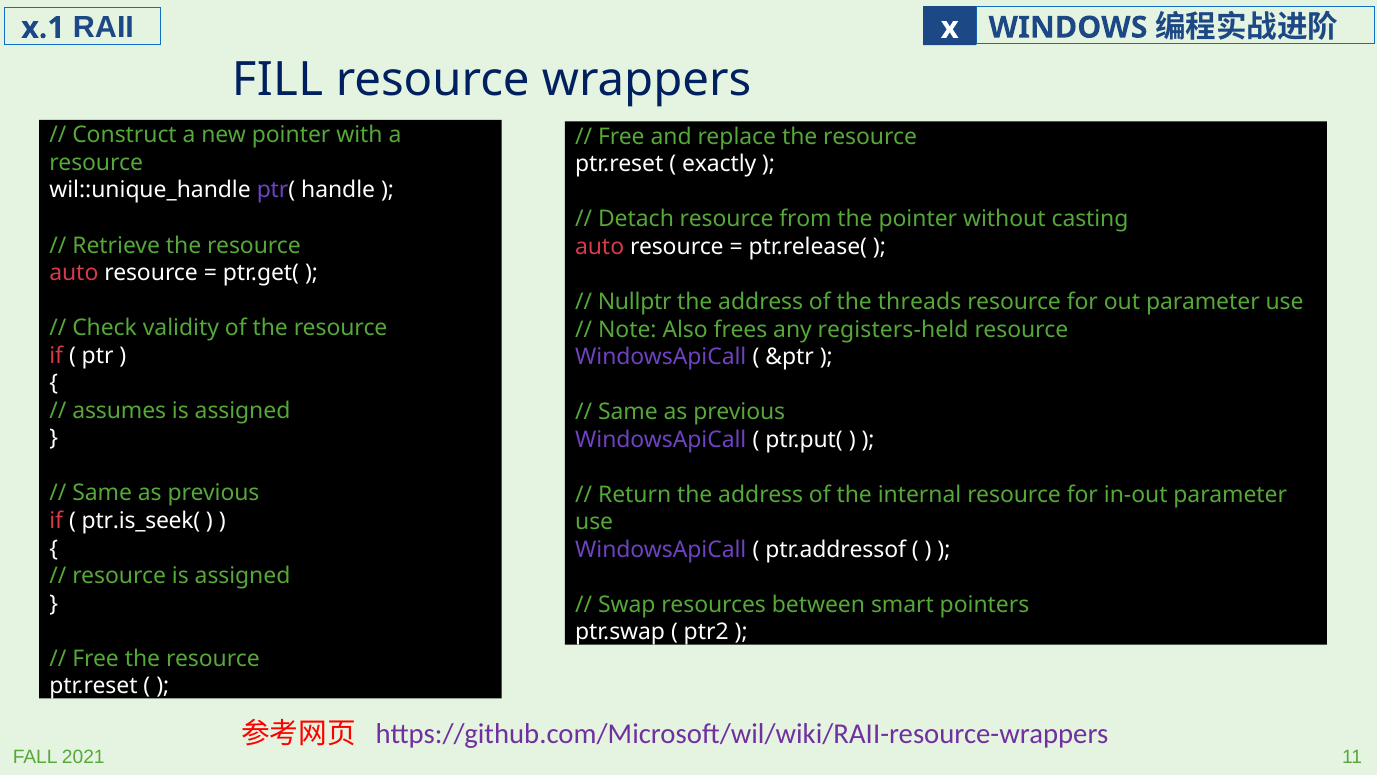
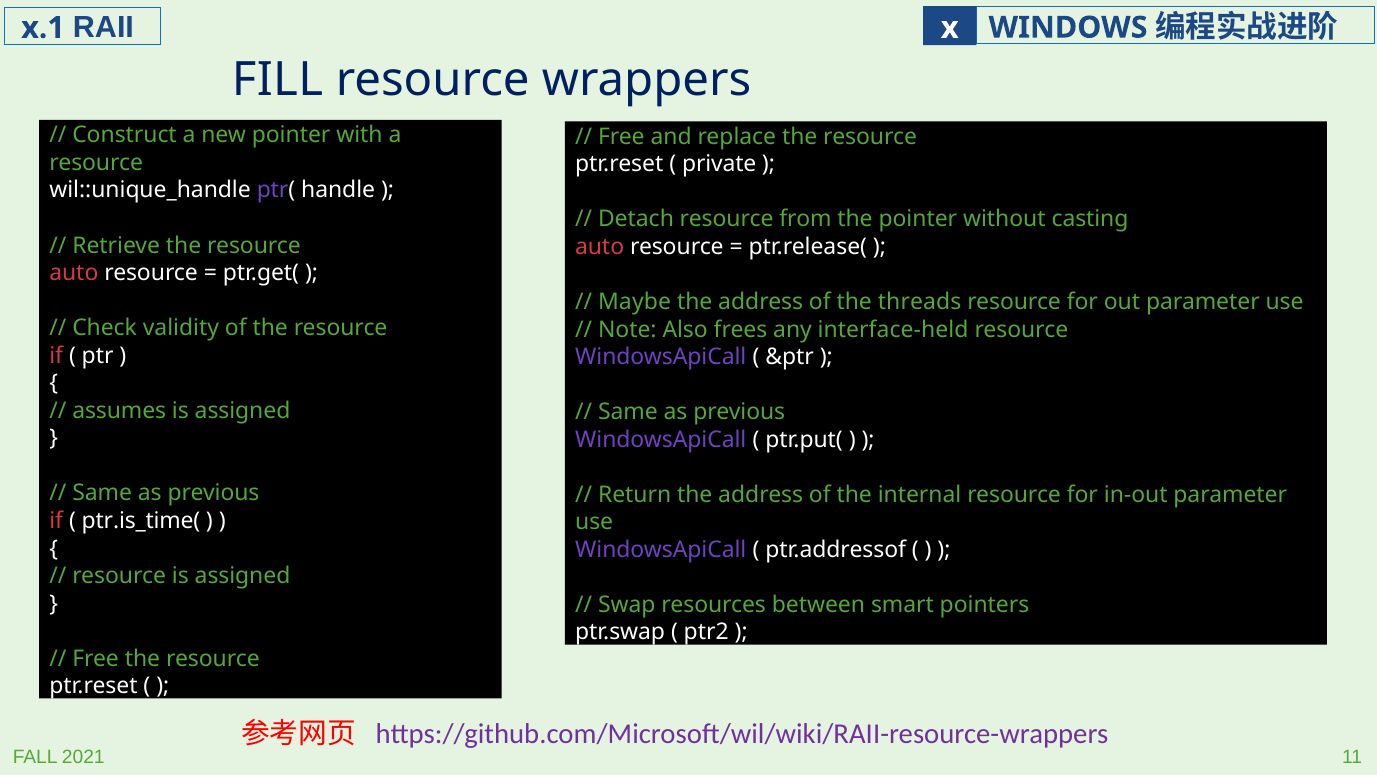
exactly: exactly -> private (719, 164)
Nullptr: Nullptr -> Maybe (635, 302)
registers-held: registers-held -> interface-held (893, 329)
ptr.is_seek(: ptr.is_seek( -> ptr.is_time( (141, 521)
